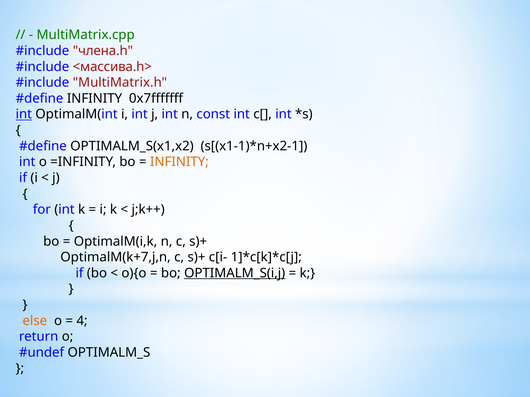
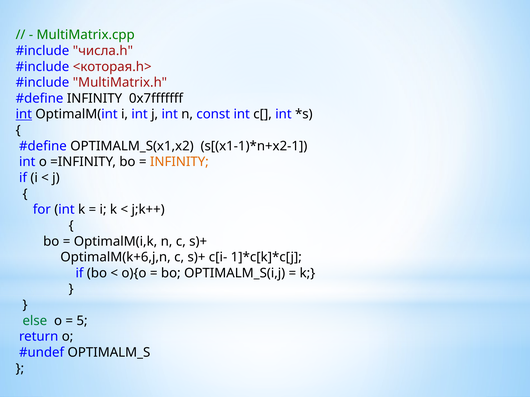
члена.h: члена.h -> числа.h (103, 51)
<массива.h>: <массива.h> -> <которая.h> (112, 67)
OptimalM(k+7,j,n: OptimalM(k+7,j,n -> OptimalM(k+6,j,n (116, 258)
OPTIMALM_S(i,j underline: present -> none (235, 273)
else colour: orange -> green (35, 321)
4: 4 -> 5 (82, 321)
